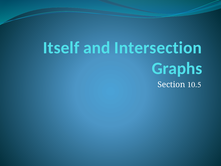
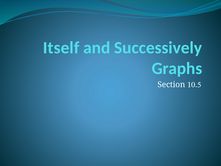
Intersection: Intersection -> Successively (158, 48)
